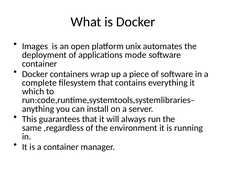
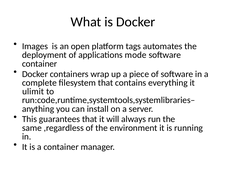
unix: unix -> tags (133, 46)
which: which -> ulimit (33, 92)
